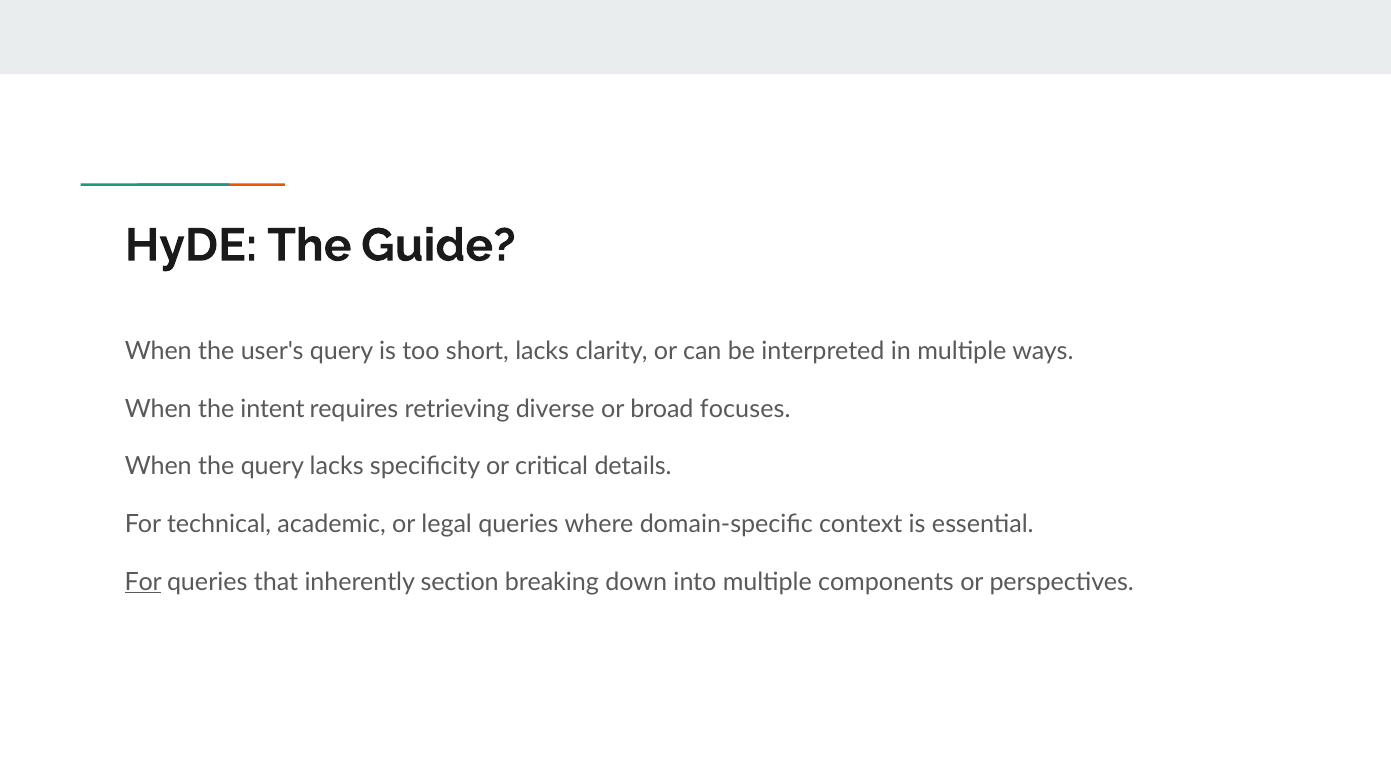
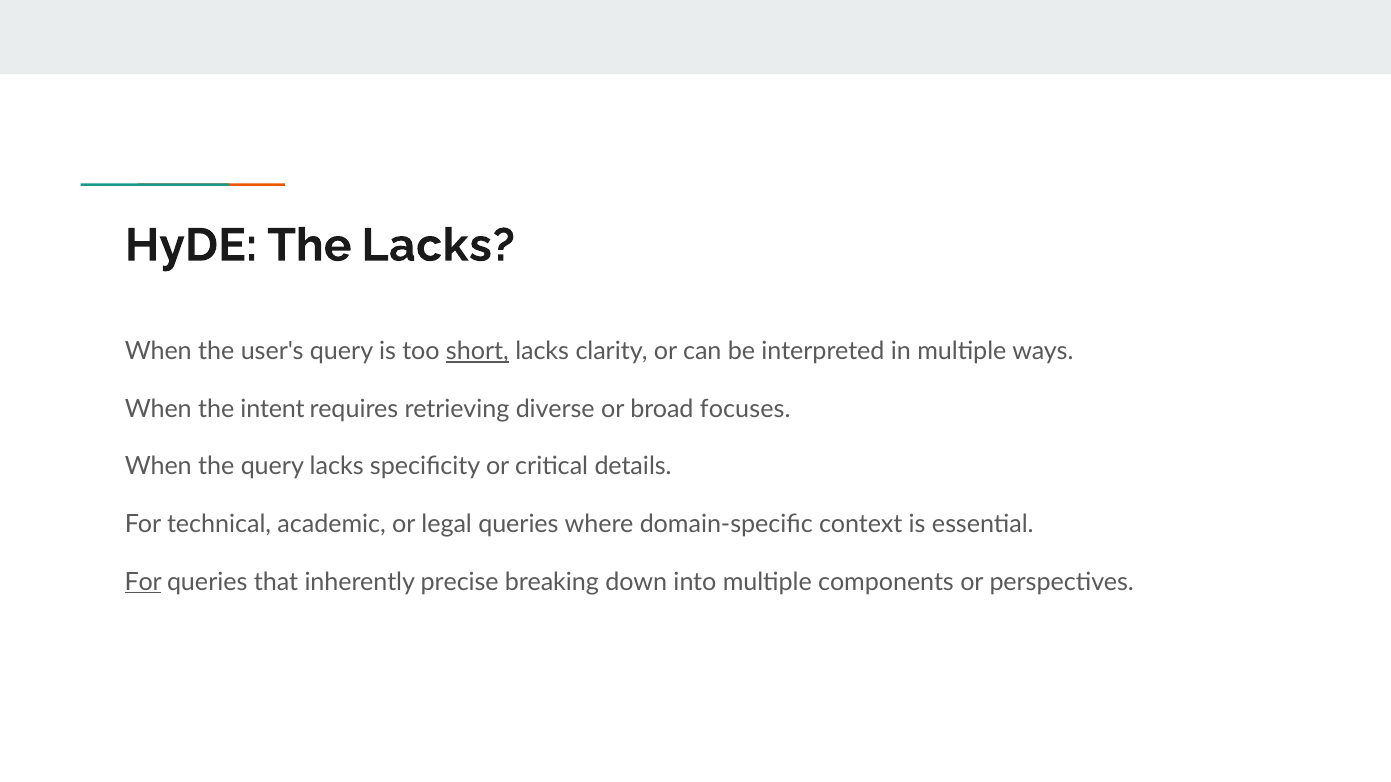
The Guide: Guide -> Lacks (438, 246)
short underline: none -> present (477, 351)
section: section -> precise (460, 582)
